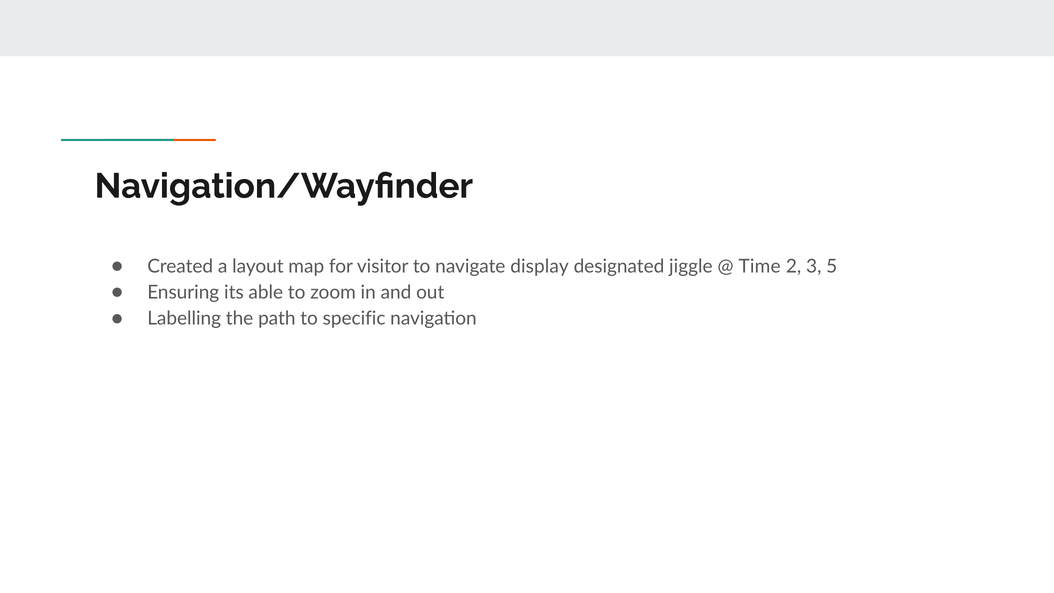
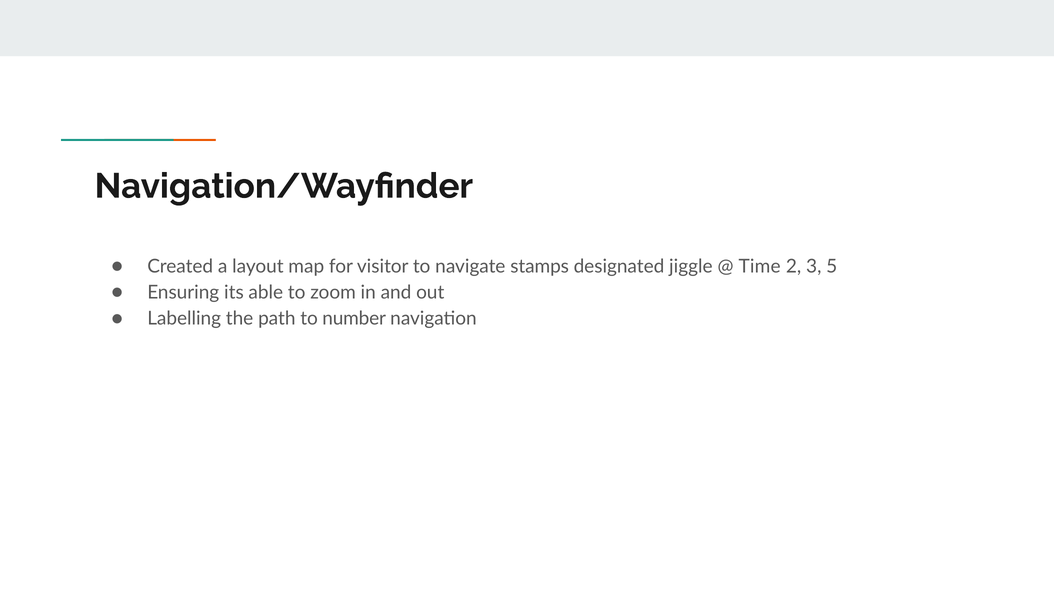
display: display -> stamps (540, 266)
specific: specific -> number (354, 319)
